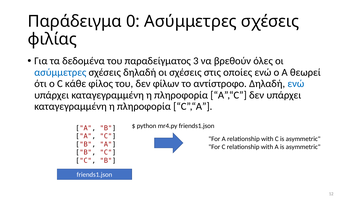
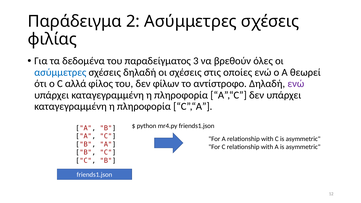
0: 0 -> 2 (133, 21)
κάθε: κάθε -> αλλά (76, 84)
ενώ colour: blue -> purple (296, 84)
